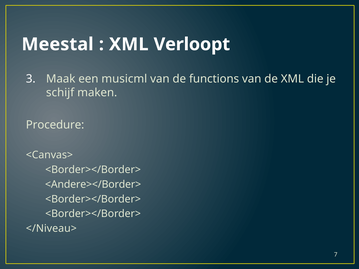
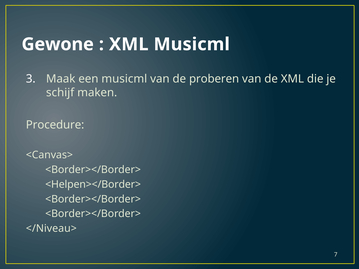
Meestal: Meestal -> Gewone (58, 44)
XML Verloopt: Verloopt -> Musicml (192, 44)
functions: functions -> proberen (214, 79)
<Andere></Border>: <Andere></Border> -> <Helpen></Border> (93, 184)
